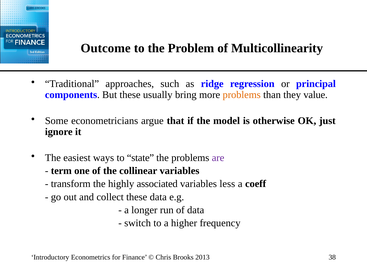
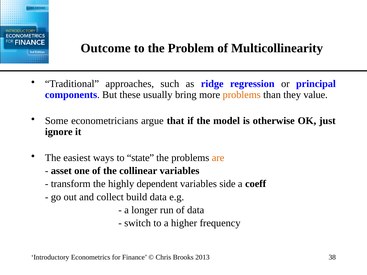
are colour: purple -> orange (218, 158)
term: term -> asset (61, 171)
associated: associated -> dependent (157, 184)
less: less -> side (227, 184)
collect these: these -> build (137, 197)
